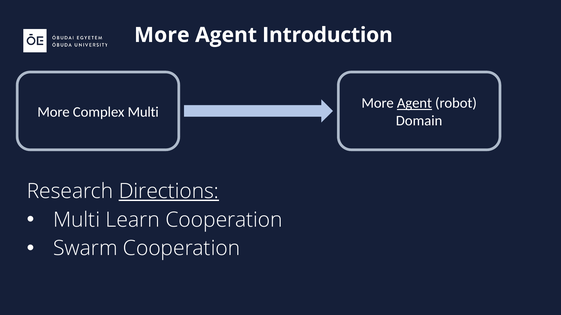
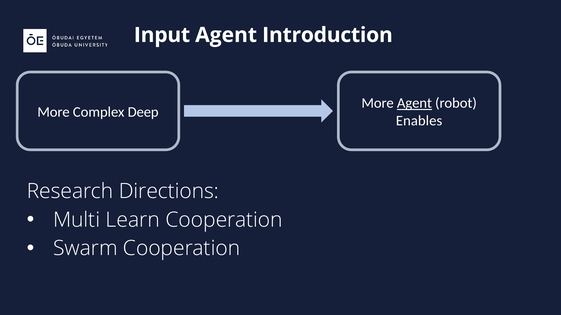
More: More -> Input (162, 35)
Complex Multi: Multi -> Deep (143, 112)
Domain: Domain -> Enables (419, 121)
Directions underline: present -> none (169, 192)
